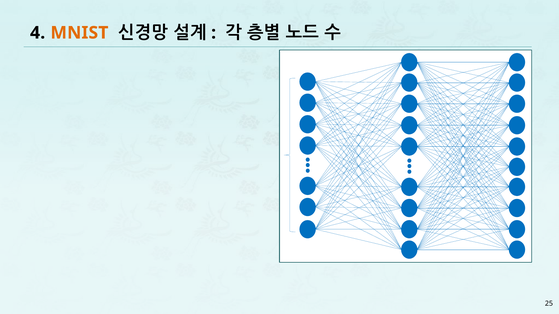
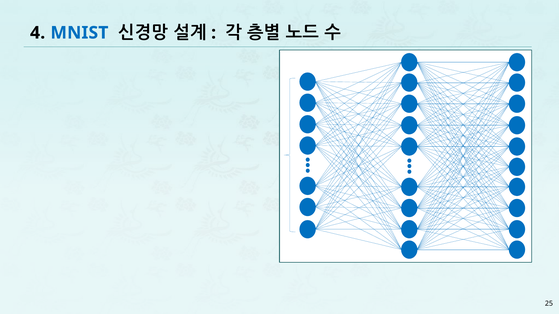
MNIST colour: orange -> blue (79, 33)
